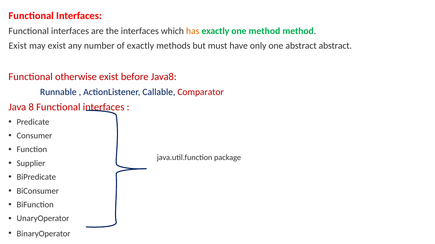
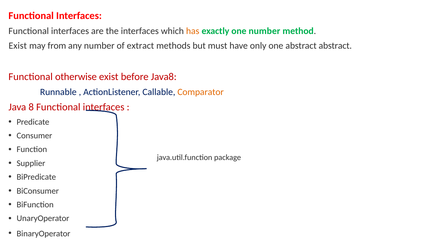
one method: method -> number (264, 31)
may exist: exist -> from (57, 46)
of exactly: exactly -> extract (140, 46)
Comparator colour: red -> orange (201, 92)
